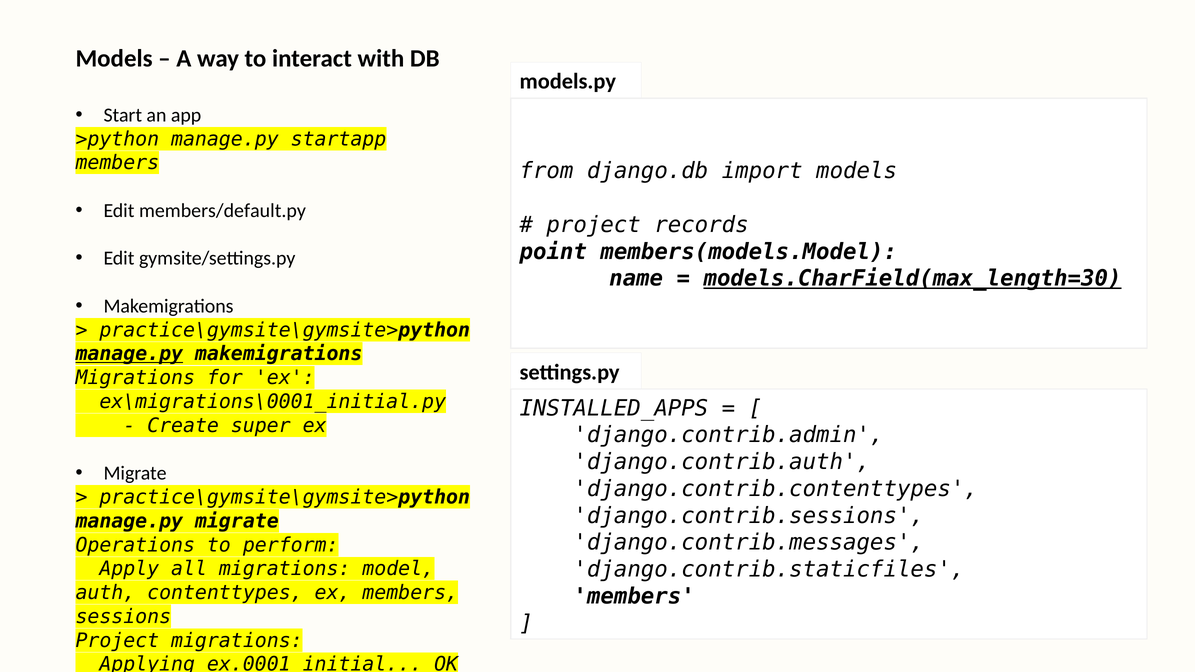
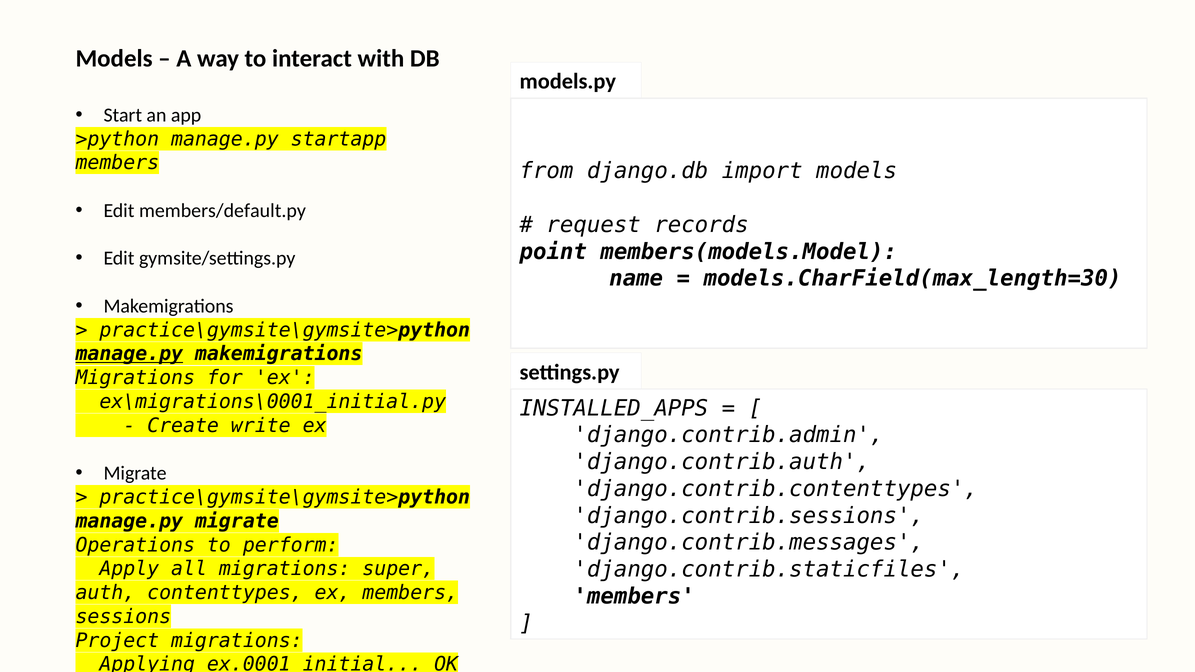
project: project -> request (594, 225)
models.CharField(max_length=30 underline: present -> none (913, 279)
super: super -> write (261, 426)
model: model -> super (398, 569)
